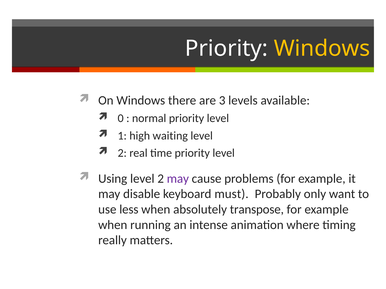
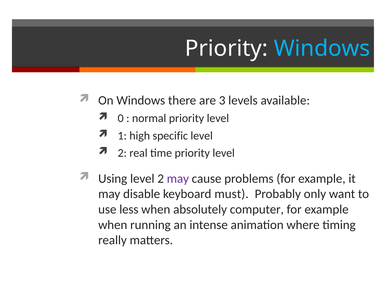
Windows colour: yellow -> light blue (322, 49)
waiting: waiting -> specific (170, 136)
transpose: transpose -> computer (257, 210)
